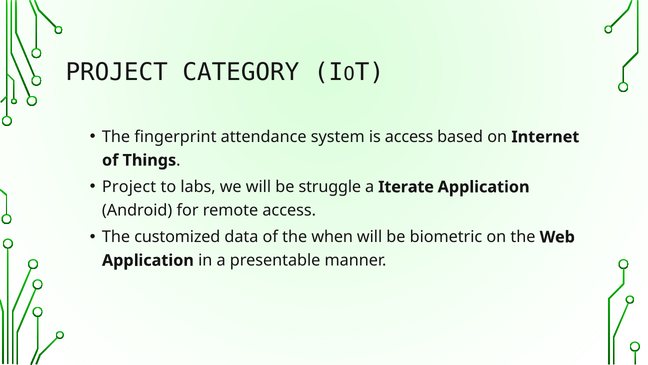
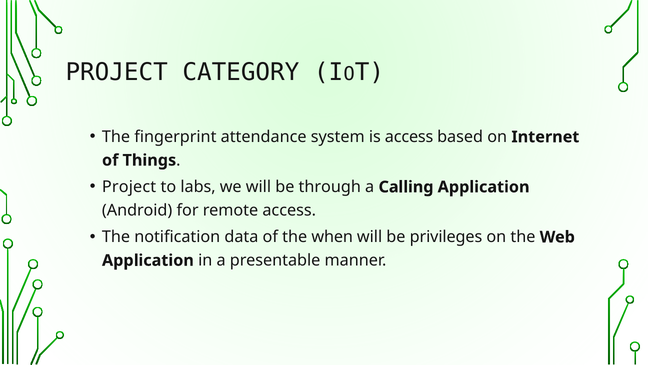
struggle: struggle -> through (330, 187)
Iterate: Iterate -> Calling (406, 187)
customized: customized -> notification (177, 237)
biometric: biometric -> privileges (446, 237)
